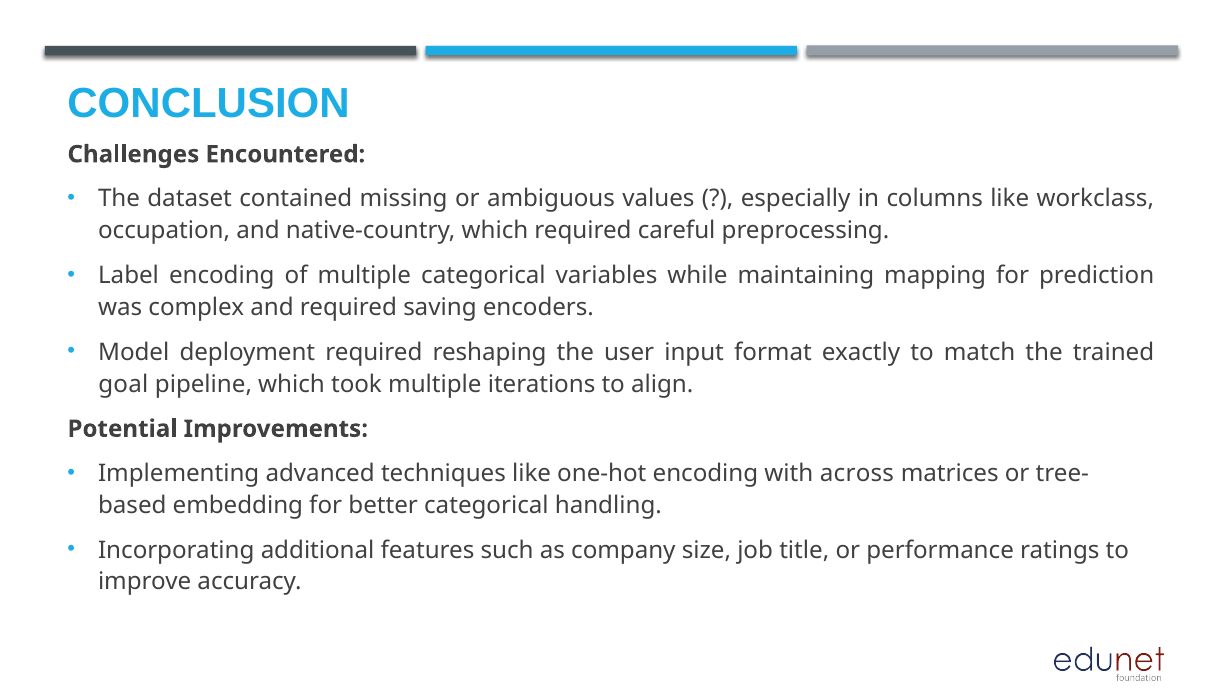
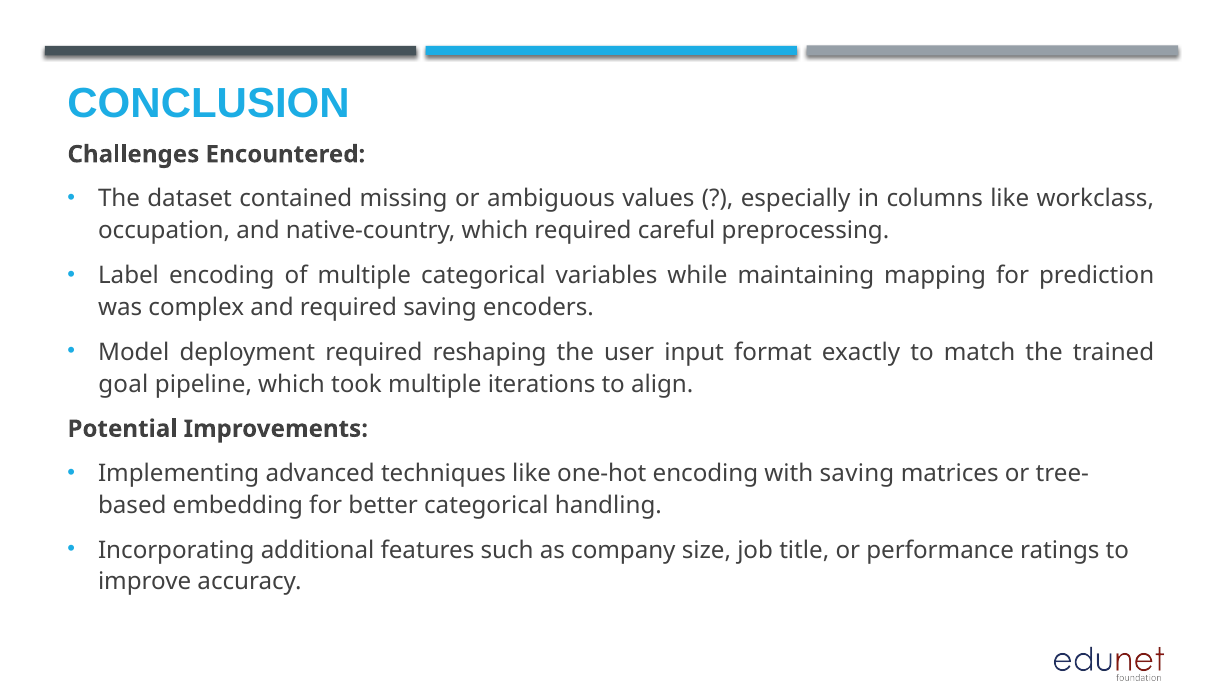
with across: across -> saving (857, 473)
